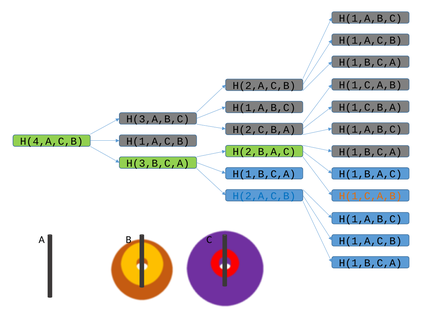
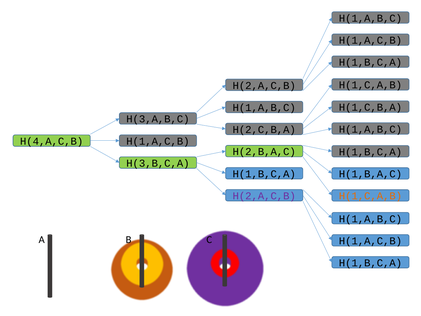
H(2,A,C,B colour: blue -> purple (264, 196)
